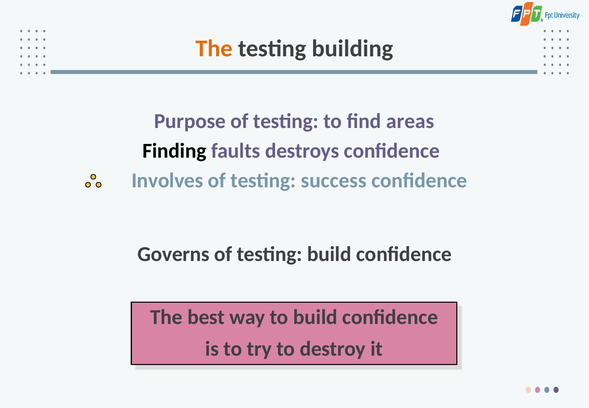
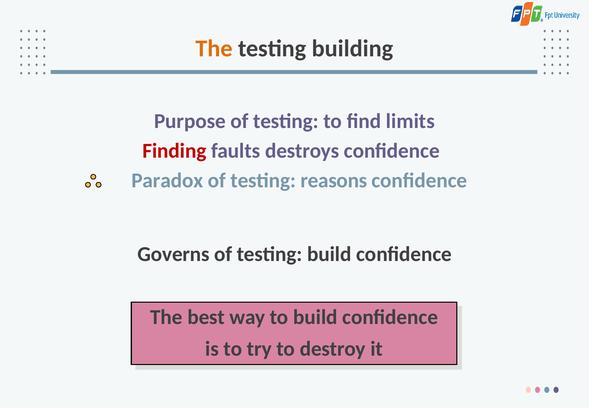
areas: areas -> limits (410, 121)
Finding colour: black -> red (174, 151)
Involves: Involves -> Paradox (167, 180)
success: success -> reasons (334, 180)
